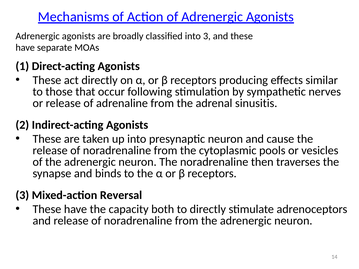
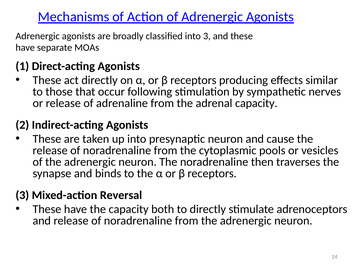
adrenal sinusitis: sinusitis -> capacity (256, 103)
